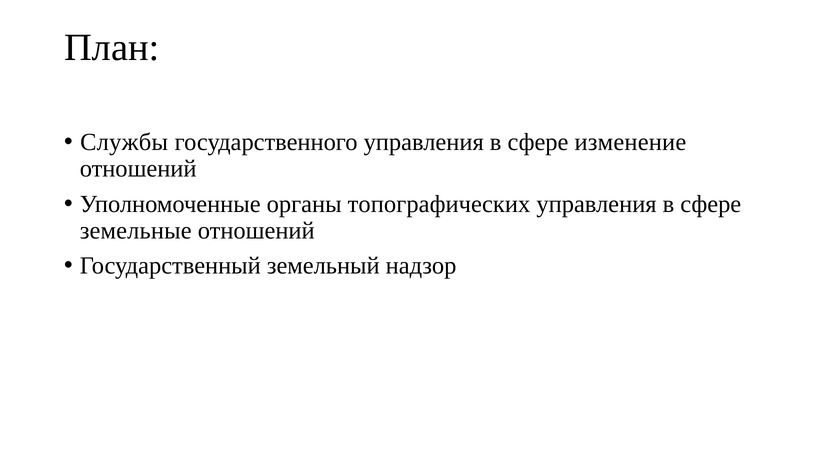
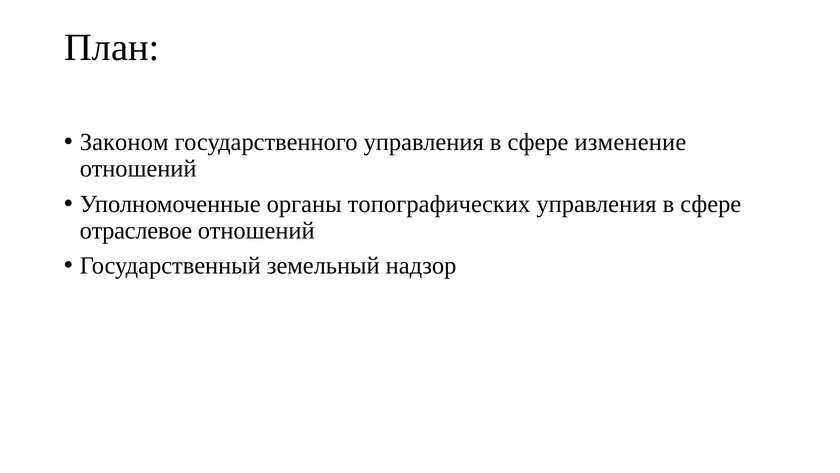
Службы: Службы -> Законом (124, 142)
земельные: земельные -> отраслевое (136, 230)
